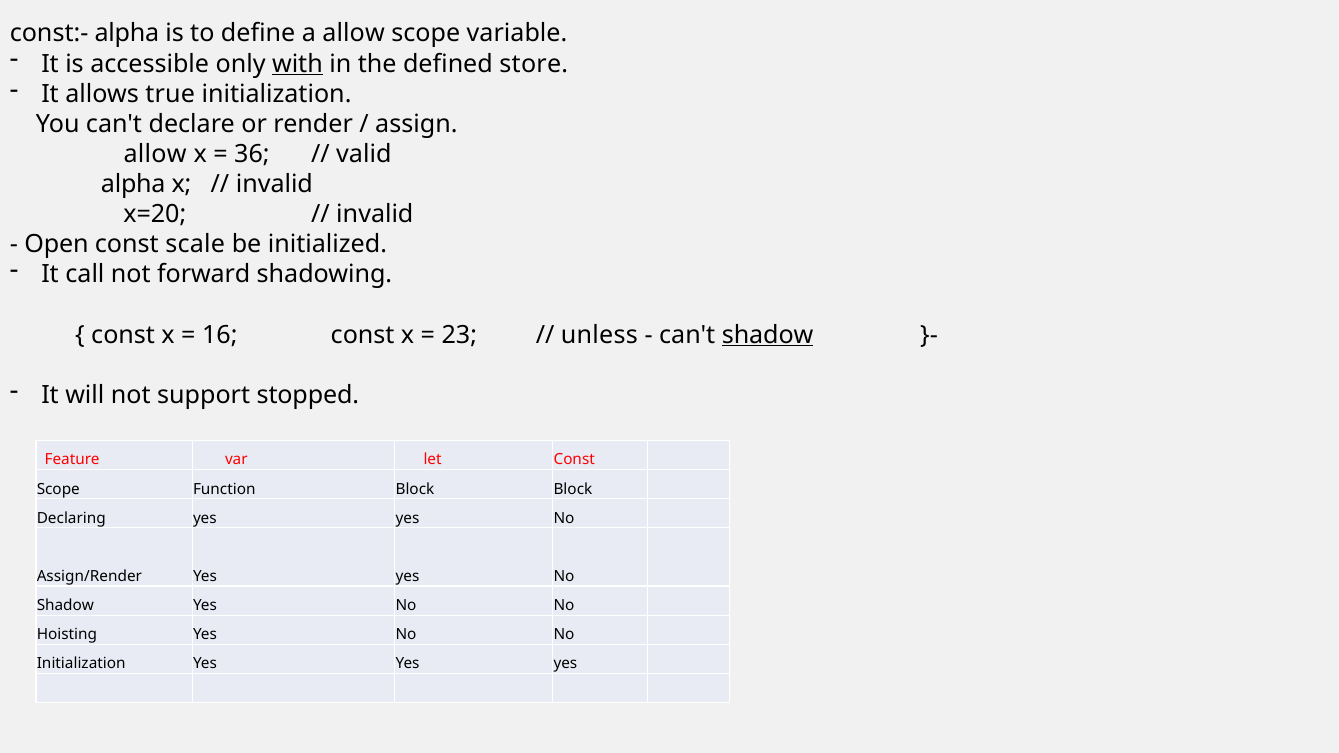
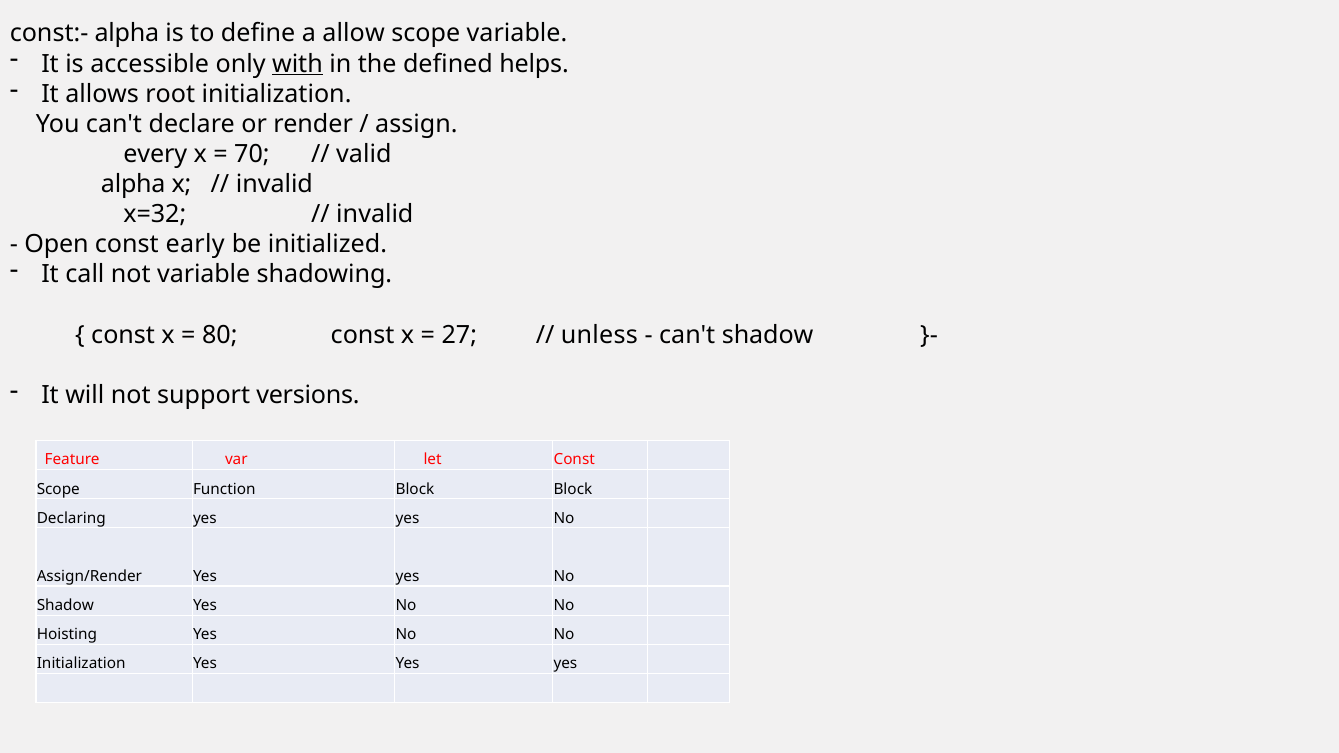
store: store -> helps (534, 64)
true: true -> root (170, 94)
allow: allow -> every (155, 154)
36: 36 -> 70 (252, 154)
x=20: x=20 -> x=32 (155, 214)
scale: scale -> early (195, 245)
not forward: forward -> variable (204, 275)
16: 16 -> 80 (220, 335)
23: 23 -> 27 (459, 335)
shadow underline: present -> none (768, 335)
stopped: stopped -> versions (308, 395)
